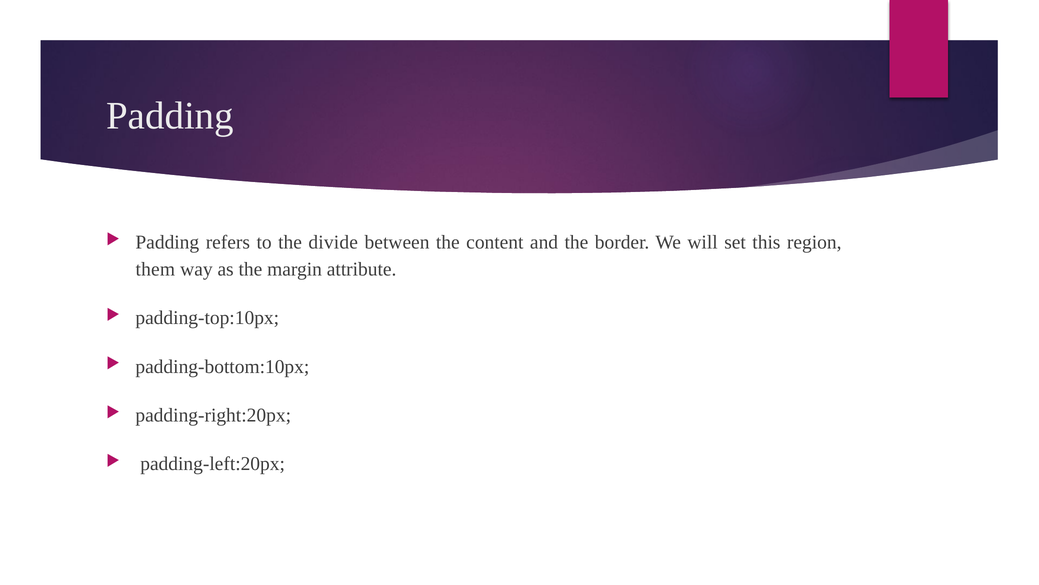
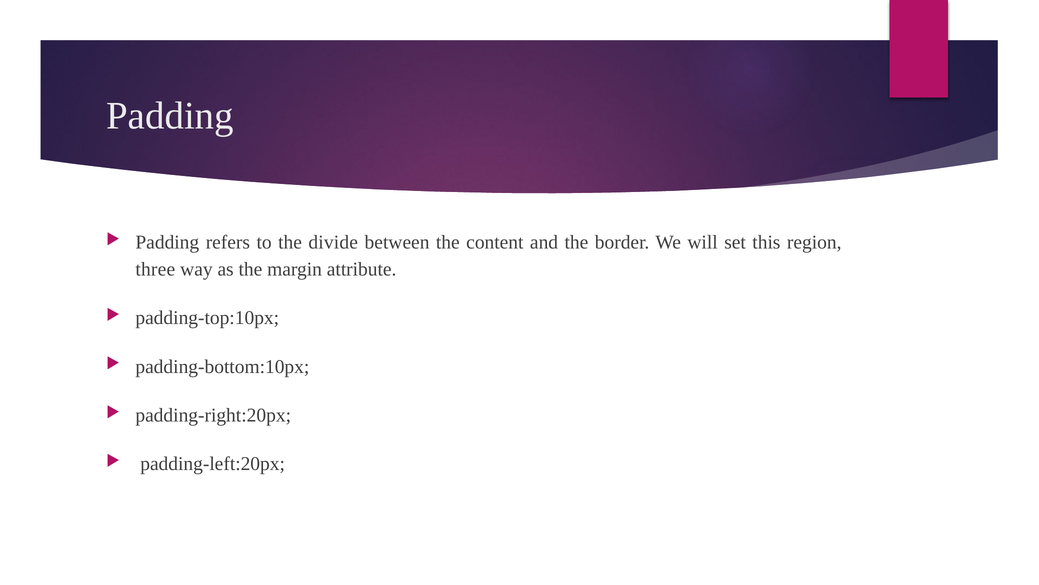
them: them -> three (155, 269)
